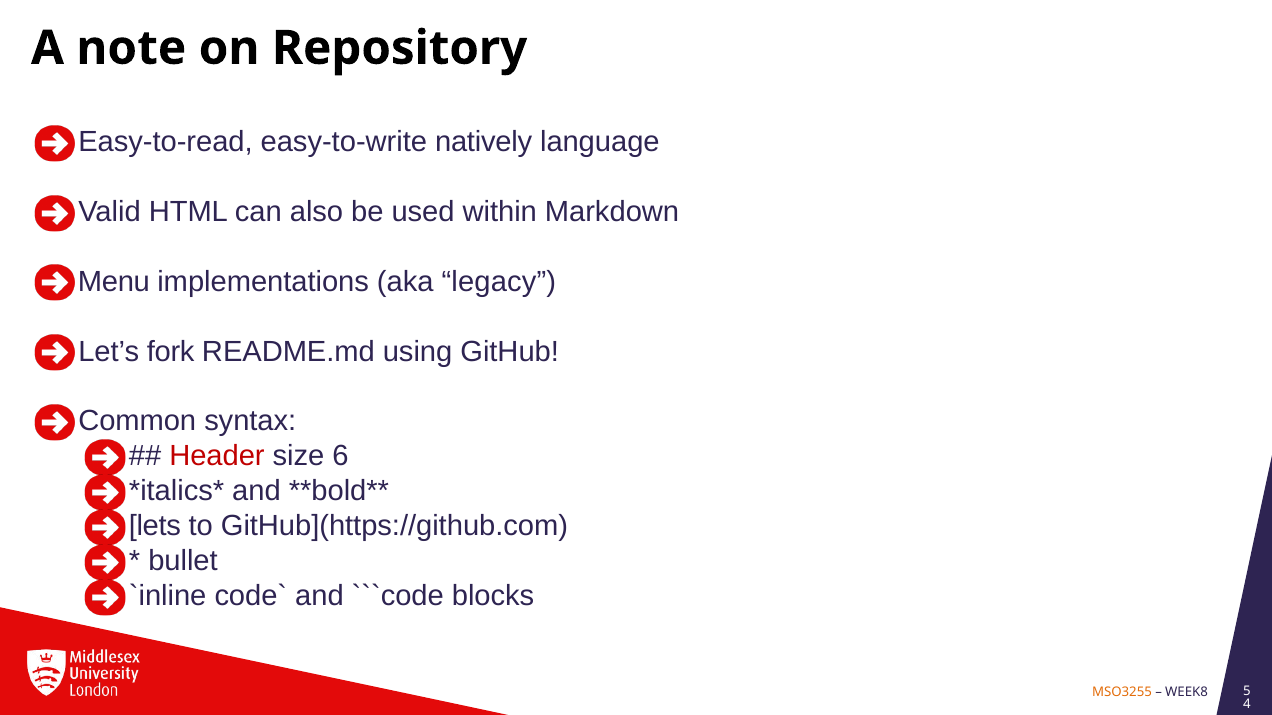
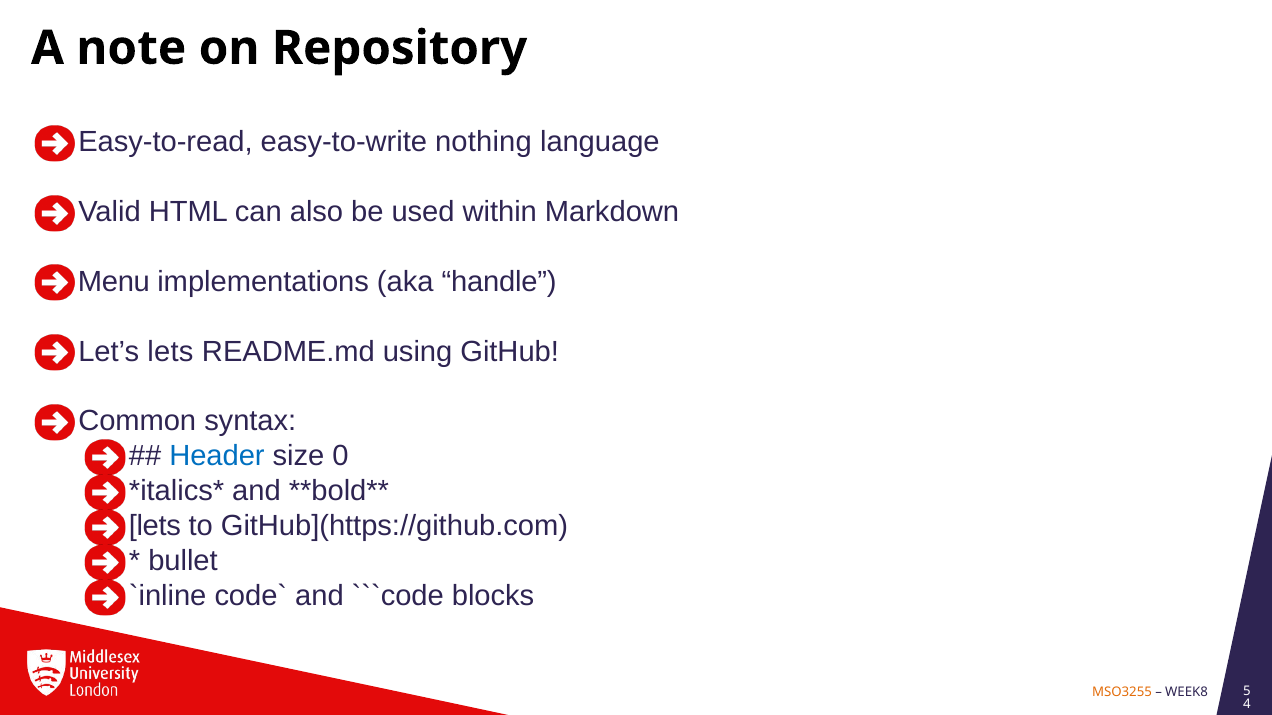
natively: natively -> nothing (483, 142)
legacy: legacy -> handle (499, 282)
Let’s fork: fork -> lets (170, 352)
Header colour: red -> blue (217, 457)
6: 6 -> 0 (340, 457)
